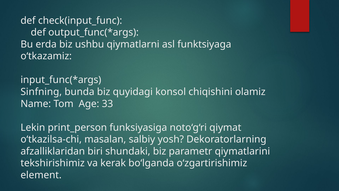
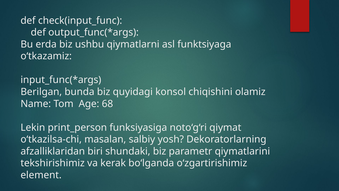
Sinfning: Sinfning -> Berilgan (41, 92)
33: 33 -> 68 (107, 104)
